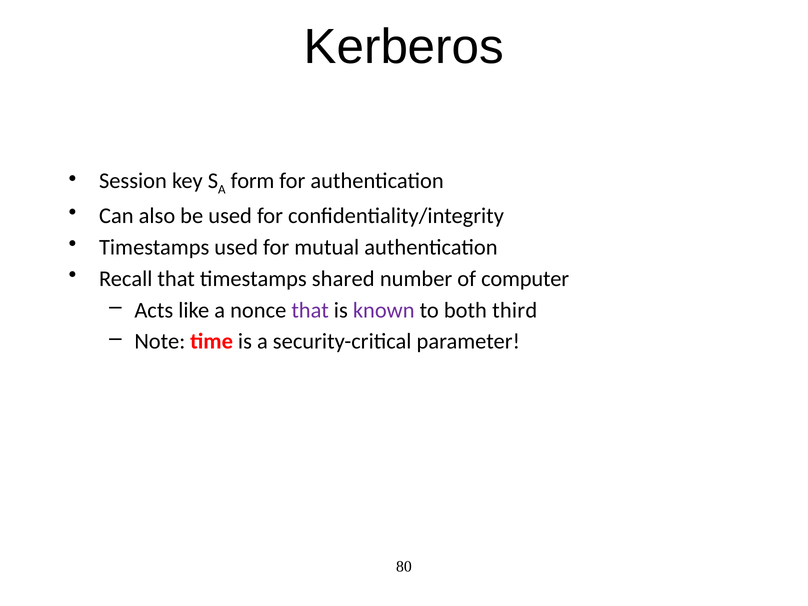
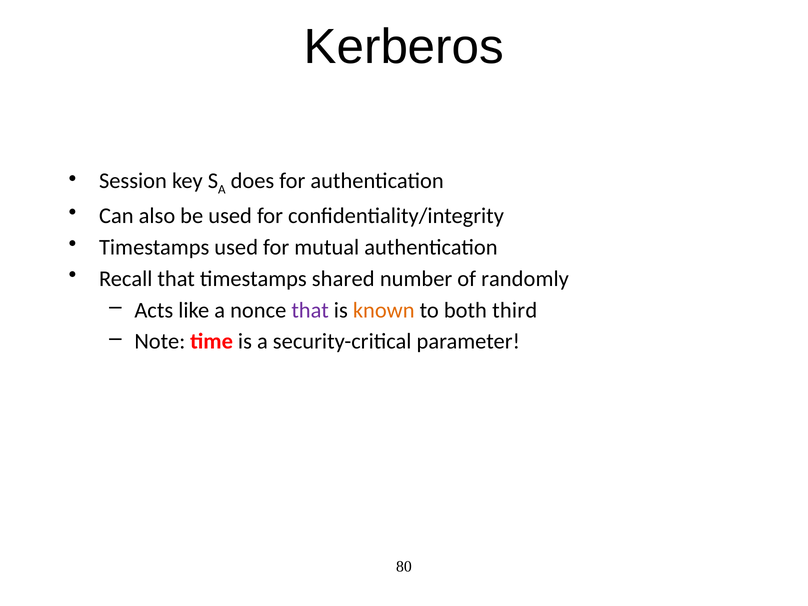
form: form -> does (252, 181)
computer: computer -> randomly (525, 279)
known colour: purple -> orange (384, 310)
